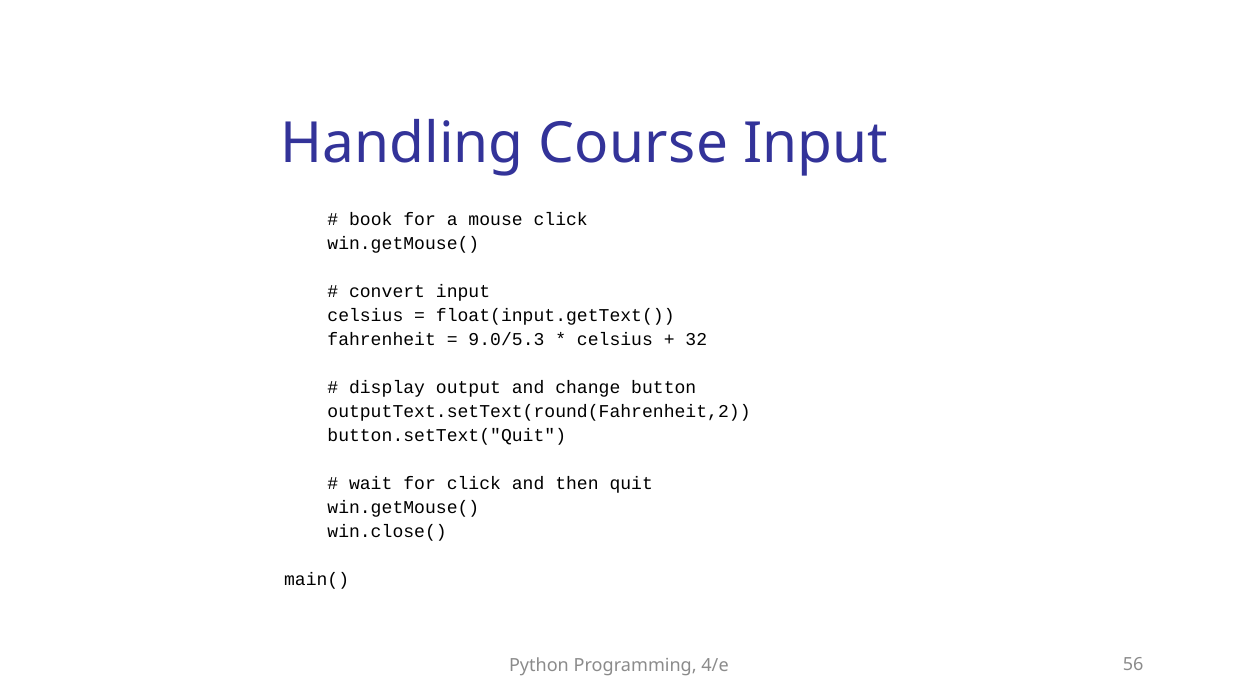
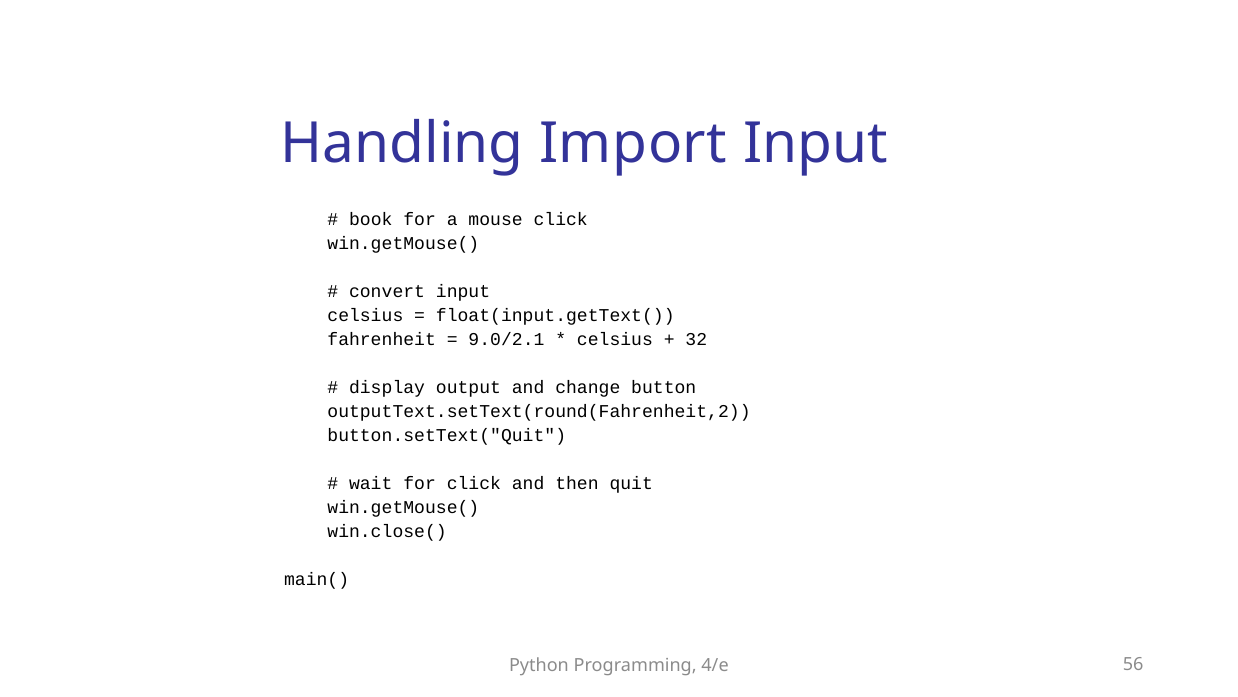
Course: Course -> Import (633, 144)
9.0/5.3: 9.0/5.3 -> 9.0/2.1 (506, 339)
